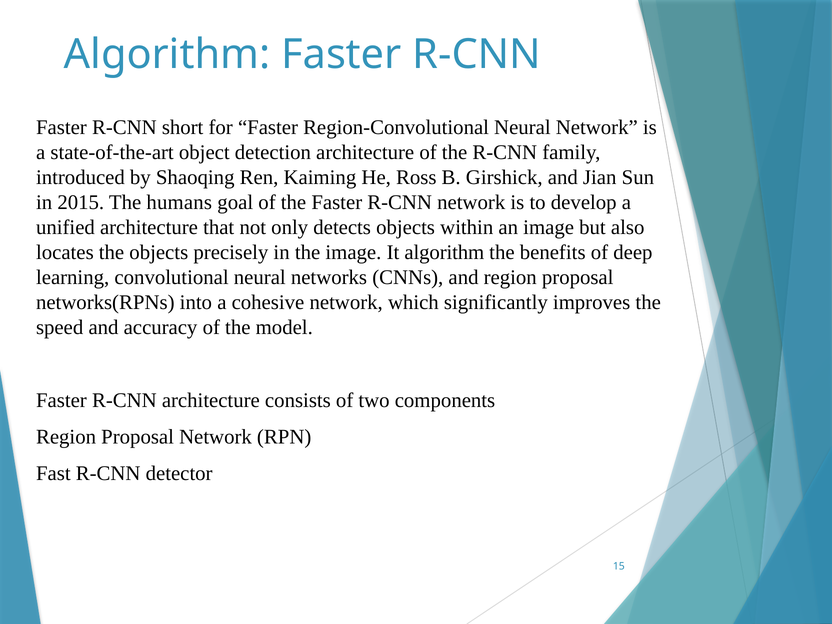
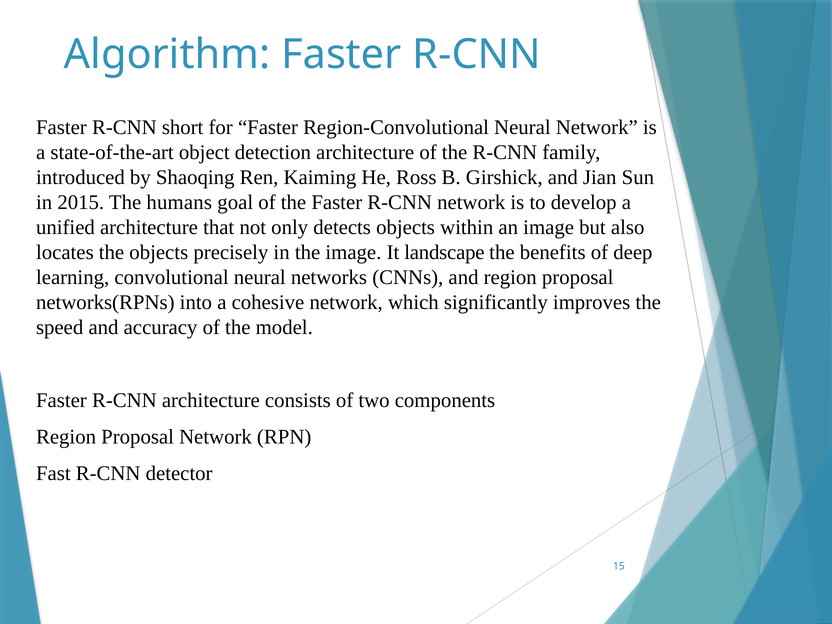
It algorithm: algorithm -> landscape (444, 252)
